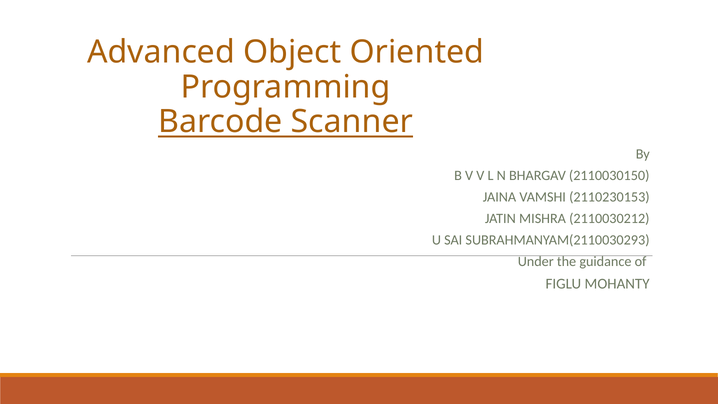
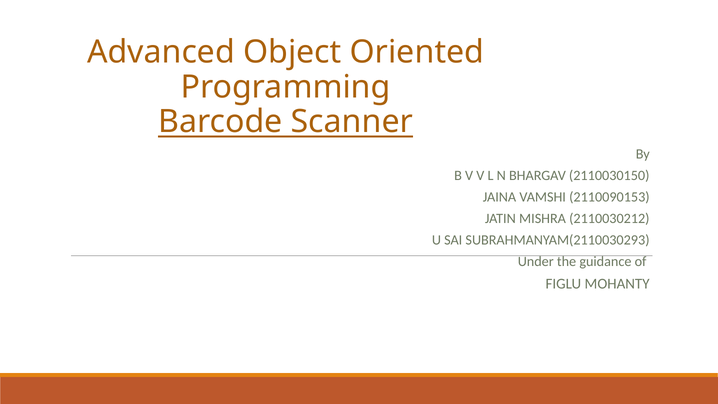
2110230153: 2110230153 -> 2110090153 (609, 197)
